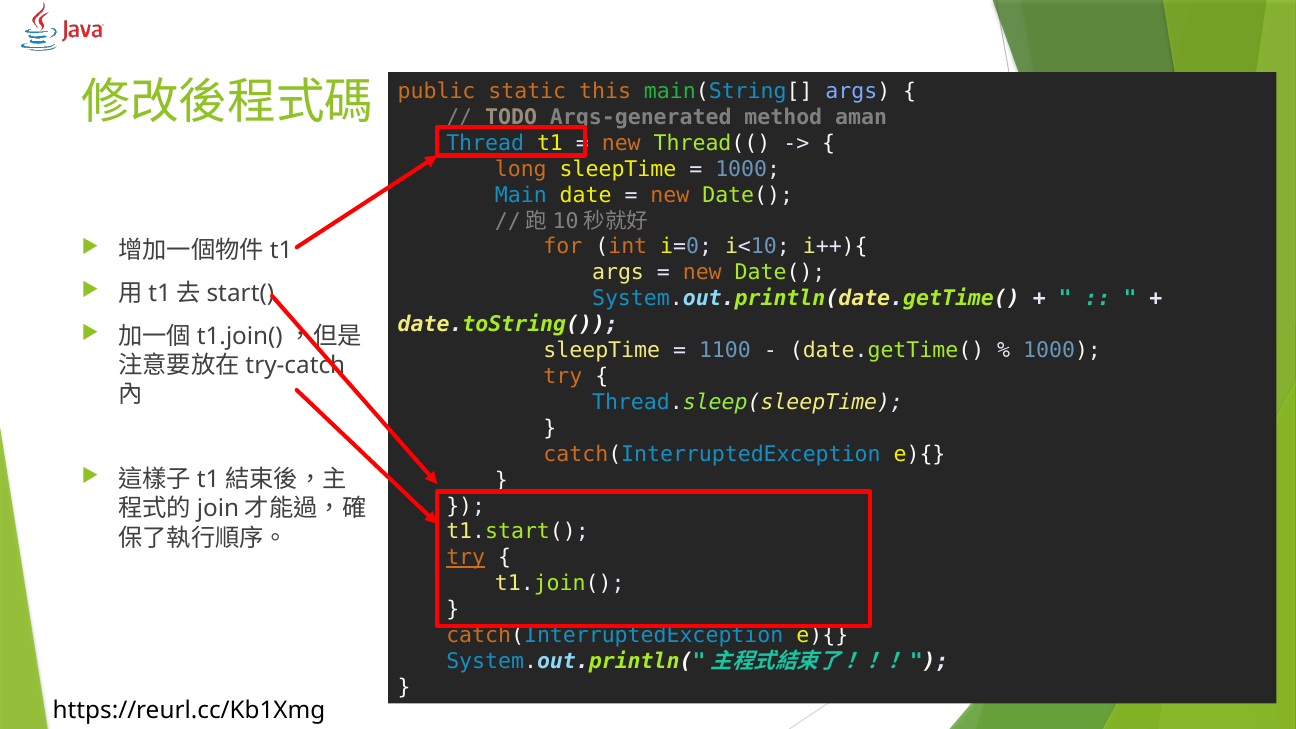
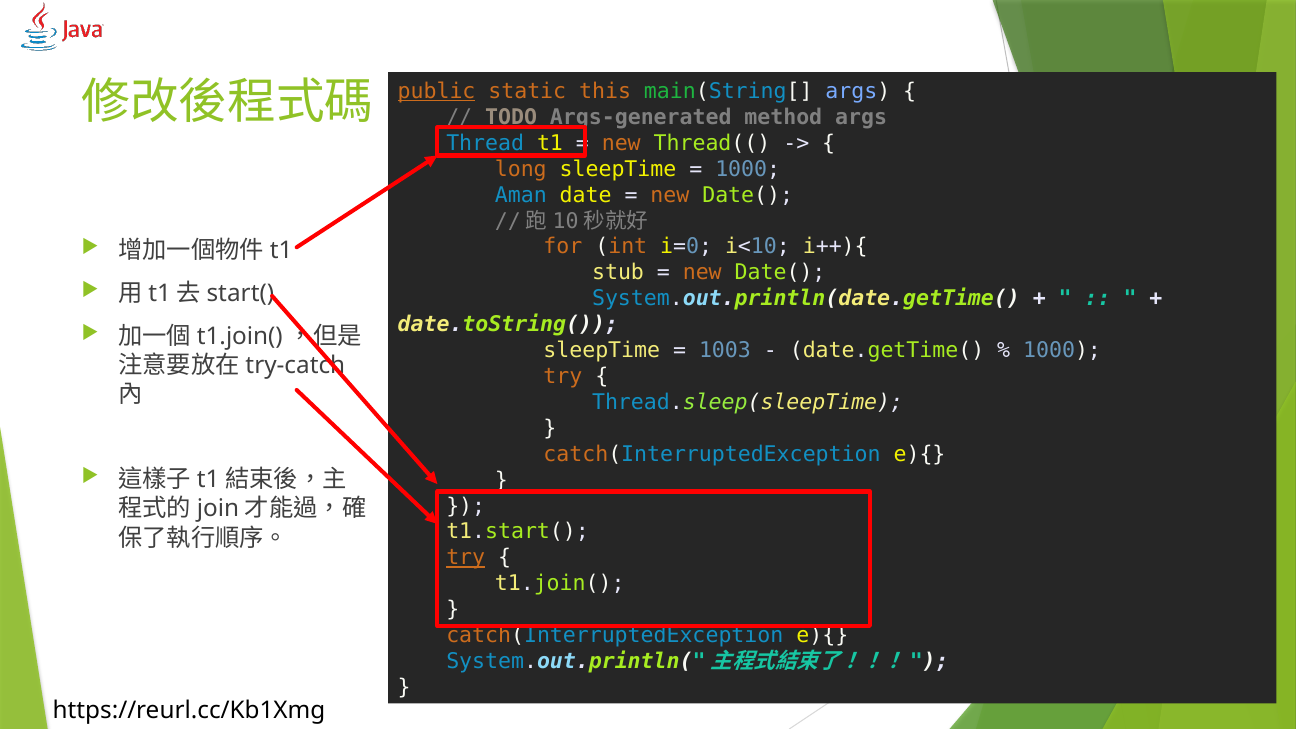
public underline: none -> present (437, 91)
method aman: aman -> args (861, 117)
Main: Main -> Aman (521, 195)
args: args -> stub (618, 273)
1100: 1100 -> 1003 (725, 350)
